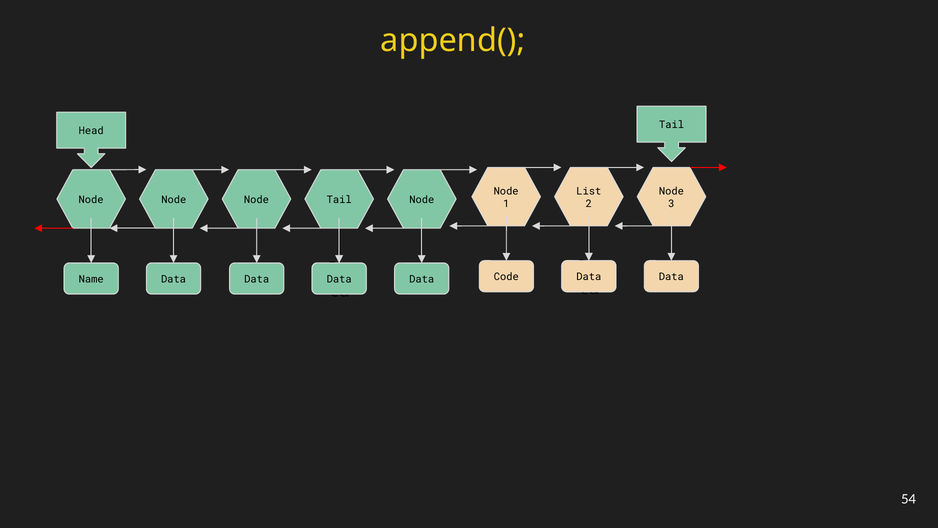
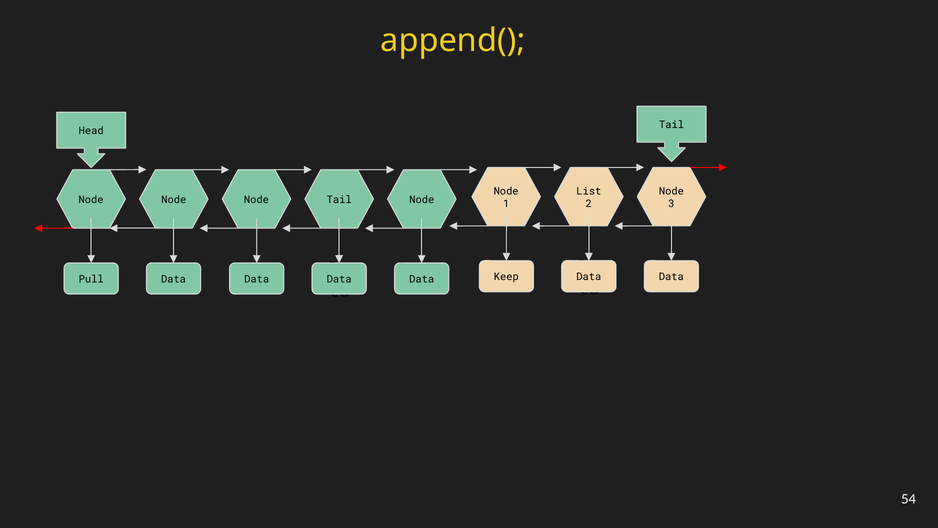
Code: Code -> Keep (506, 277)
Name: Name -> Pull (91, 279)
